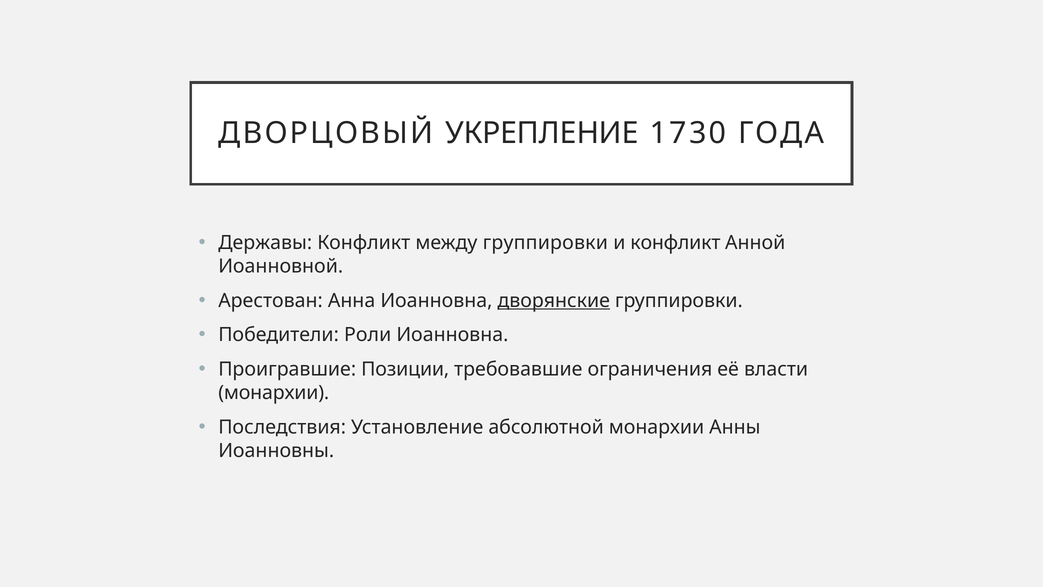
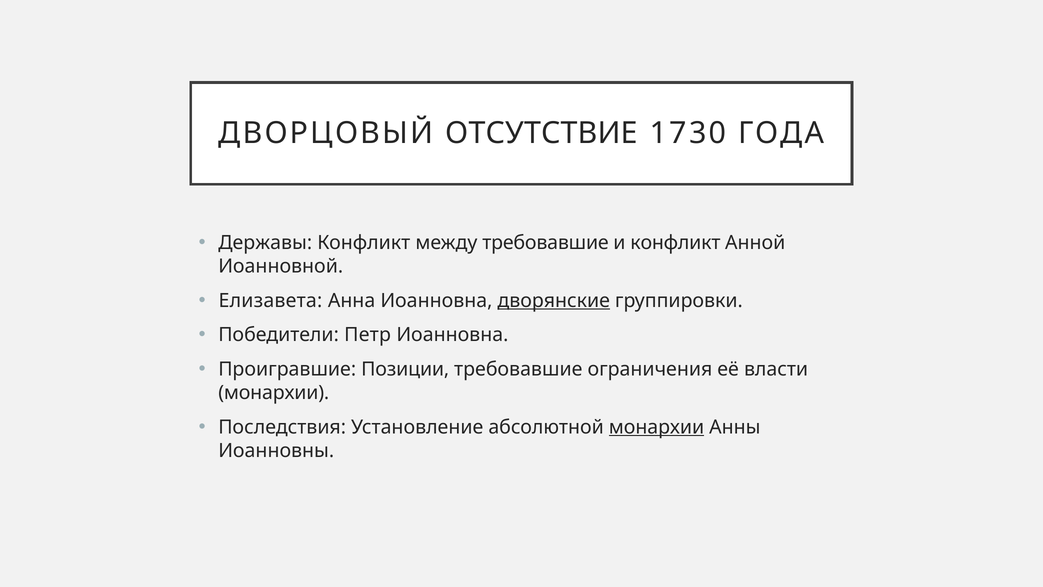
УКРЕПЛЕНИЕ: УКРЕПЛЕНИЕ -> ОТСУТСТВИЕ (542, 133)
между группировки: группировки -> требовавшие (546, 243)
Арестован: Арестован -> Елизавета (270, 300)
Роли: Роли -> Петр (368, 335)
монархии underline: none -> present (657, 427)
